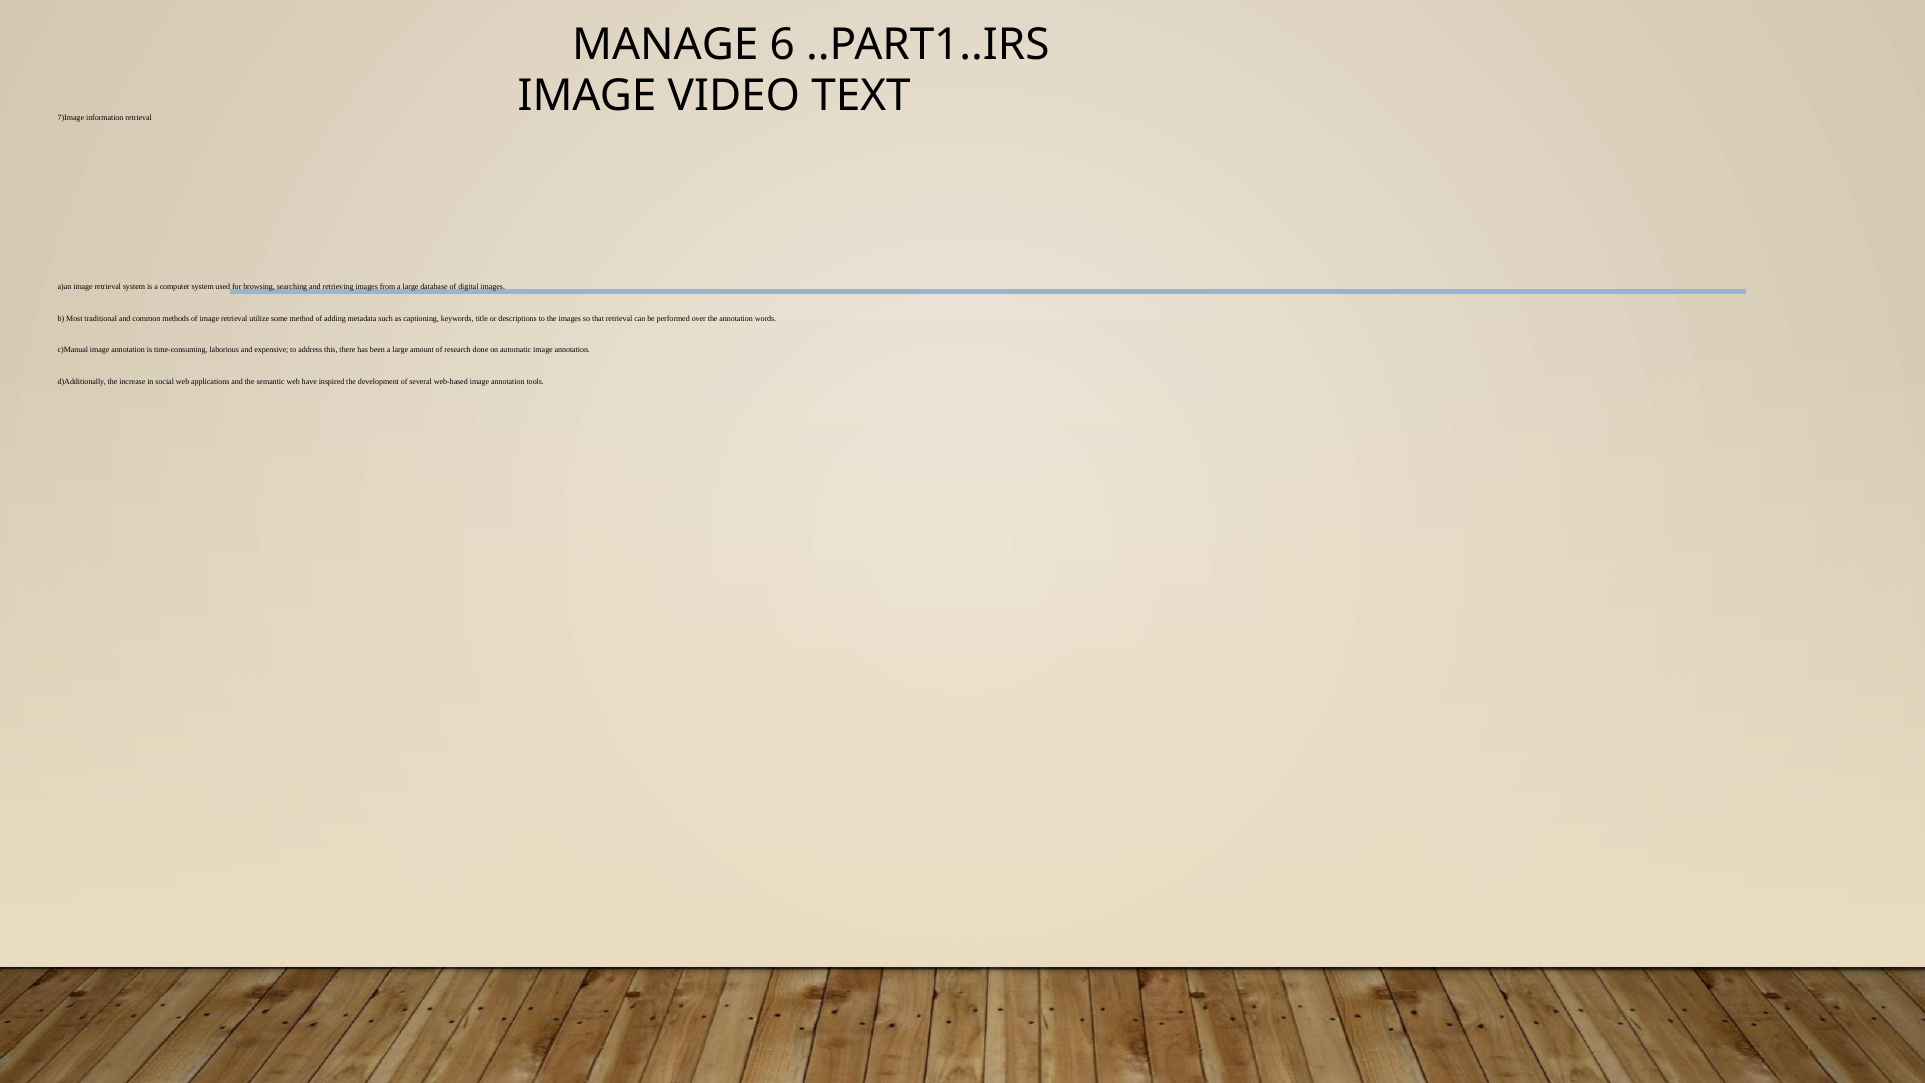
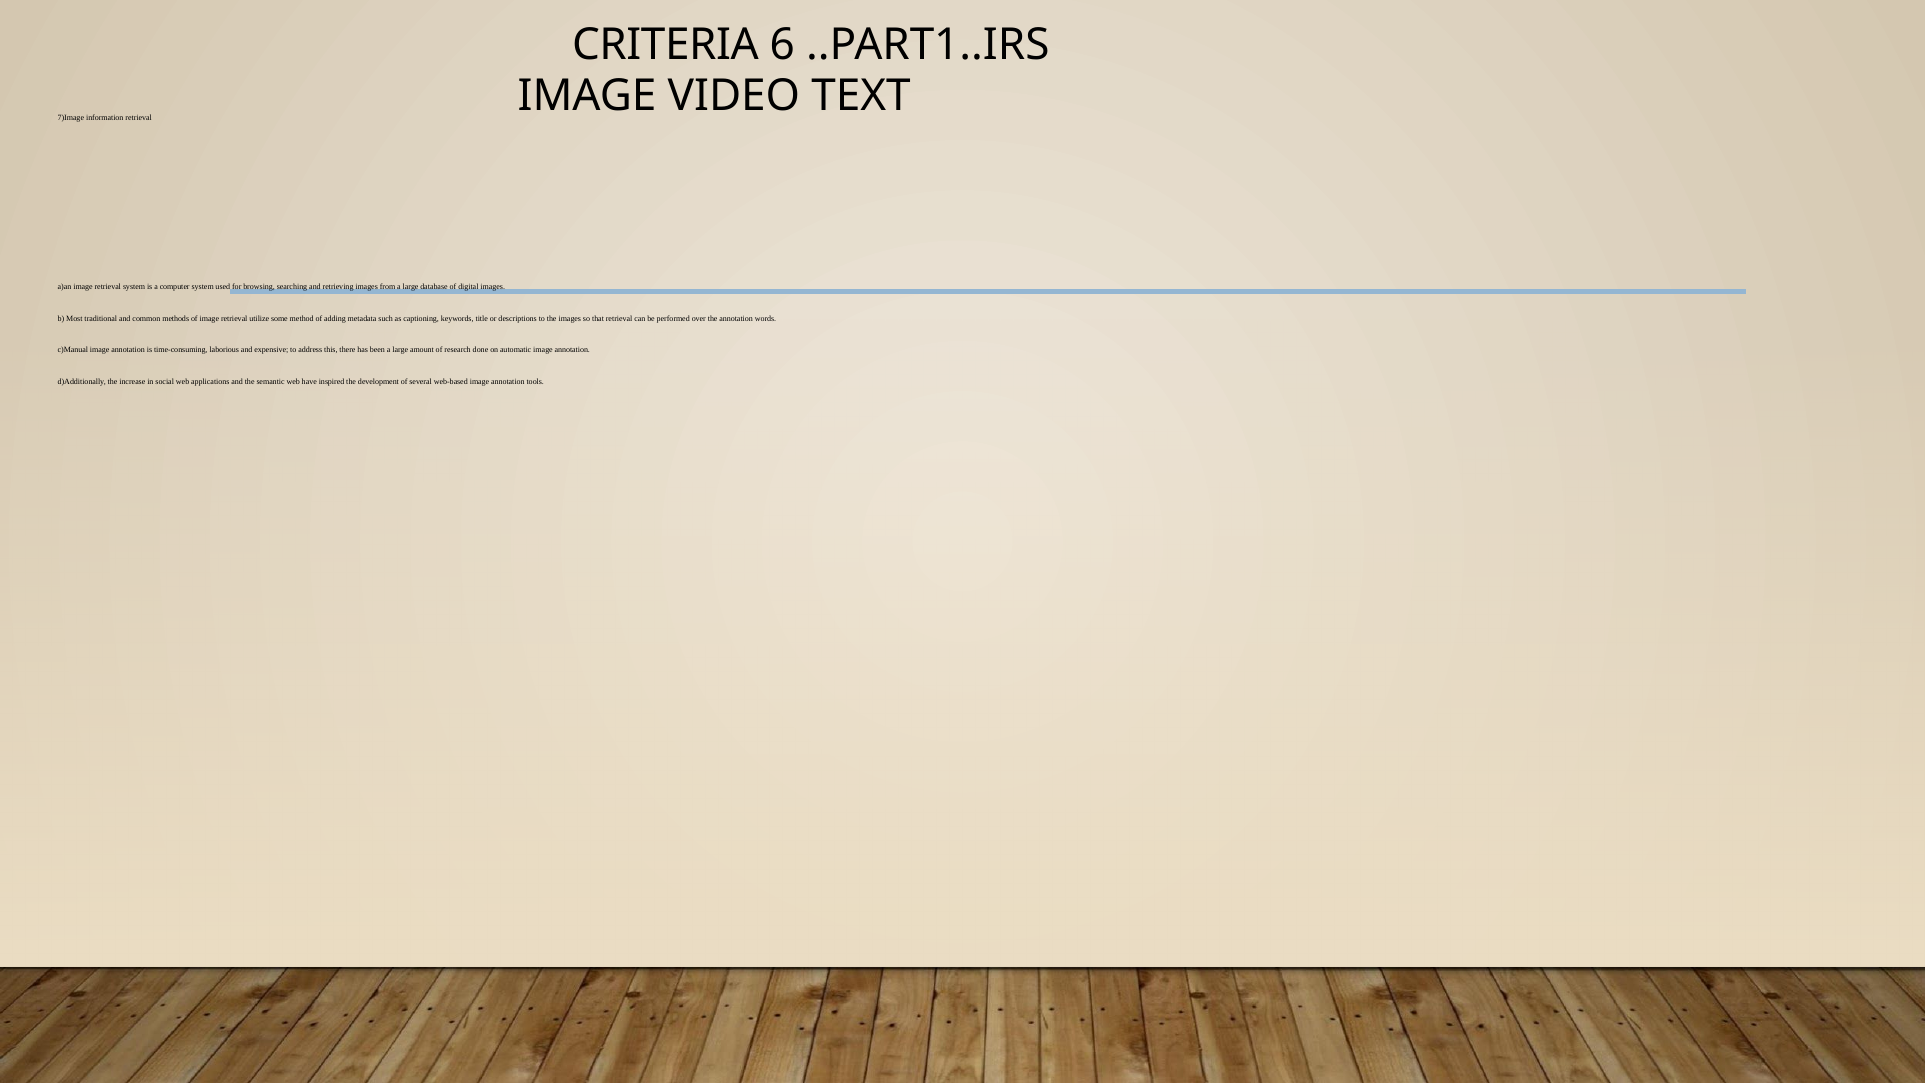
MANAGE: MANAGE -> CRITERIA (665, 45)
